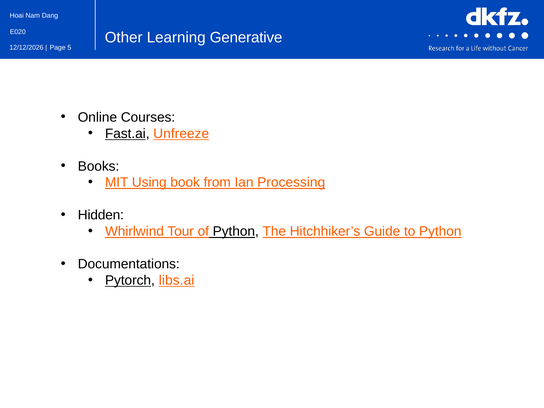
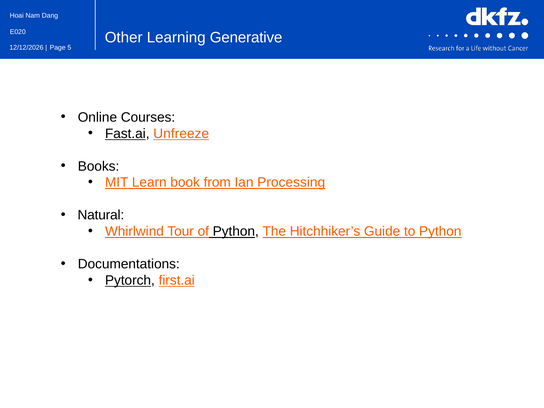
Using: Using -> Learn (149, 183)
Hidden: Hidden -> Natural (101, 215)
libs.ai: libs.ai -> first.ai (177, 280)
